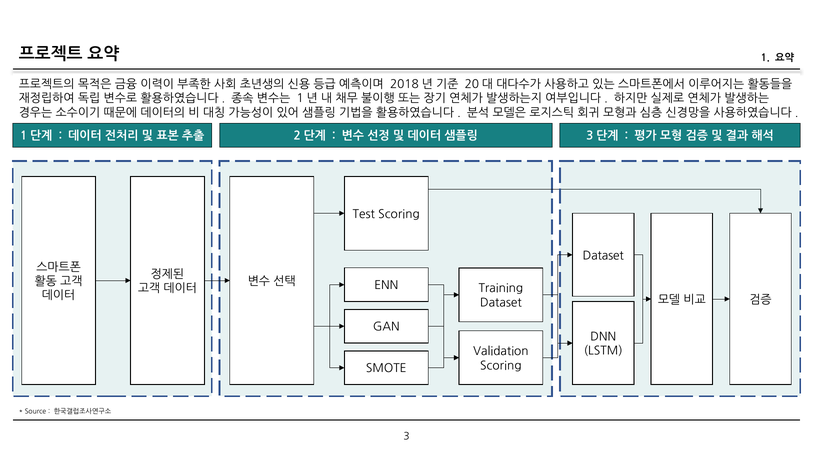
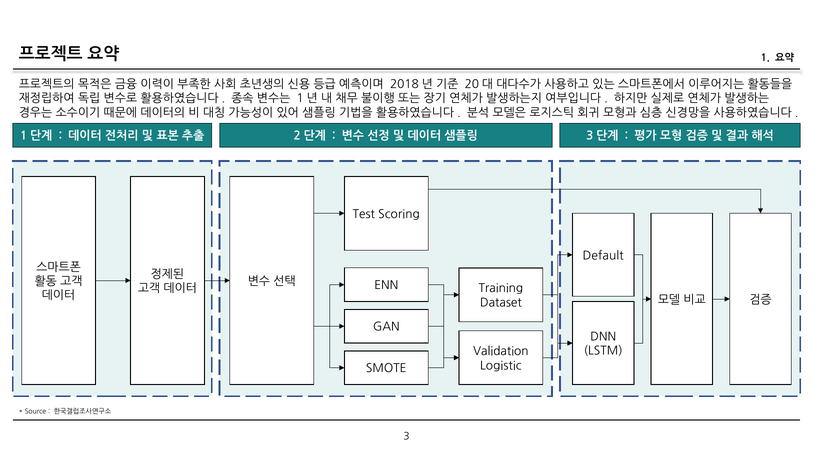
Dataset: Dataset -> Default (603, 256)
Scoring: Scoring -> Logistic (501, 366)
